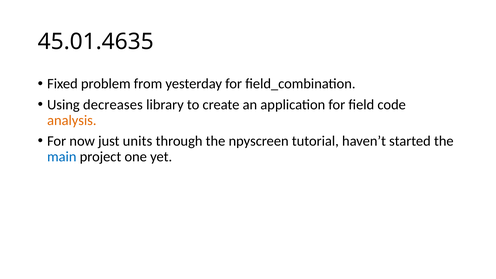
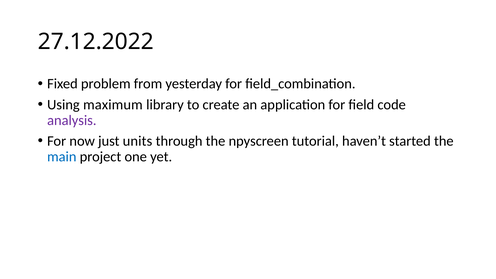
45.01.4635: 45.01.4635 -> 27.12.2022 (96, 42)
decreases: decreases -> maximum (113, 105)
analysis colour: orange -> purple (72, 120)
